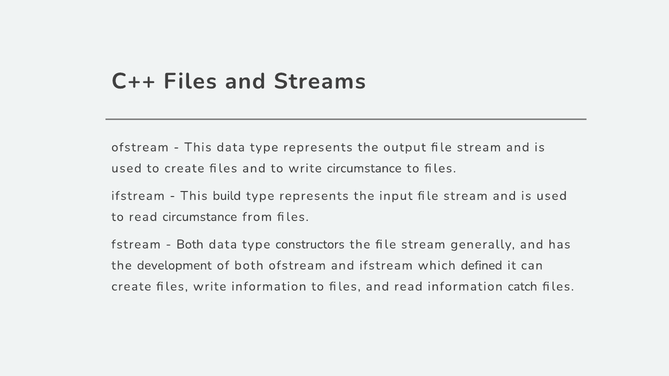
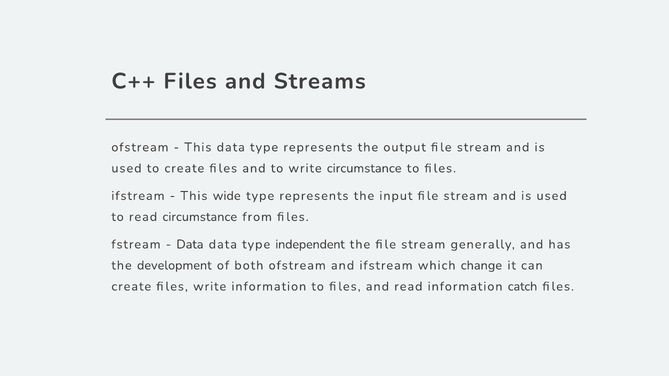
build: build -> wide (227, 196)
Both: Both -> Data (190, 245)
constructors: constructors -> independent (310, 245)
defined: defined -> change (481, 266)
